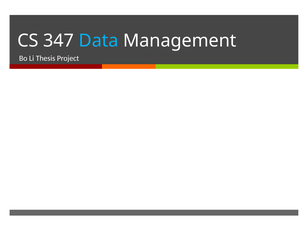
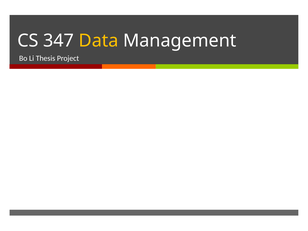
Data colour: light blue -> yellow (99, 41)
